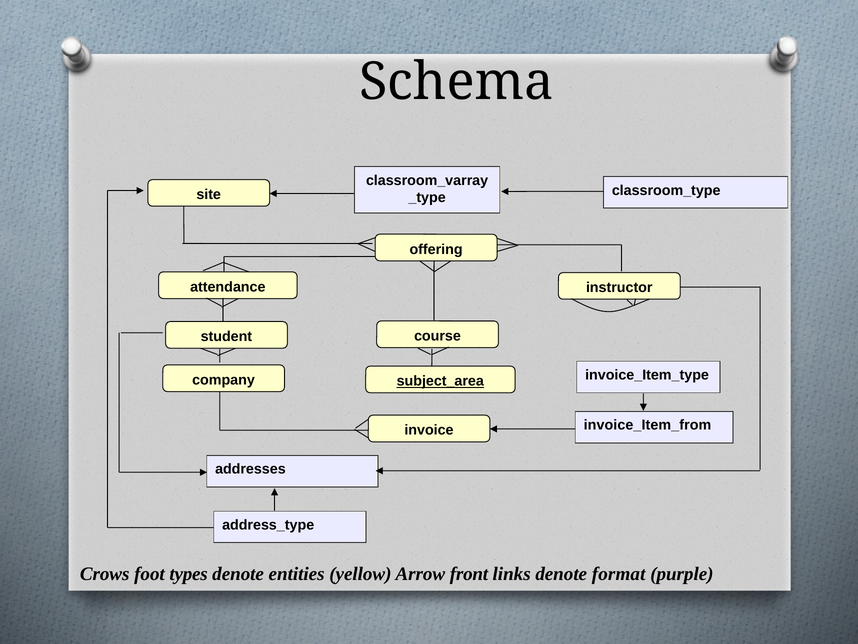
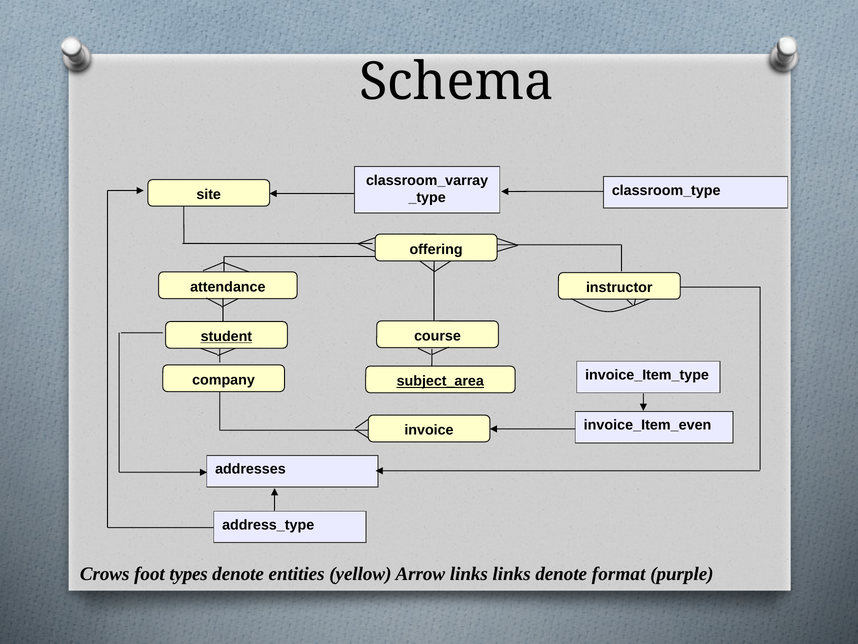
student underline: none -> present (226, 336)
invoice_Item_from: invoice_Item_from -> invoice_Item_even (648, 425)
Arrow front: front -> links (469, 573)
